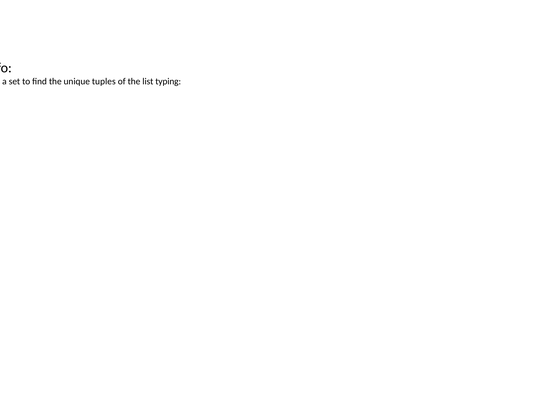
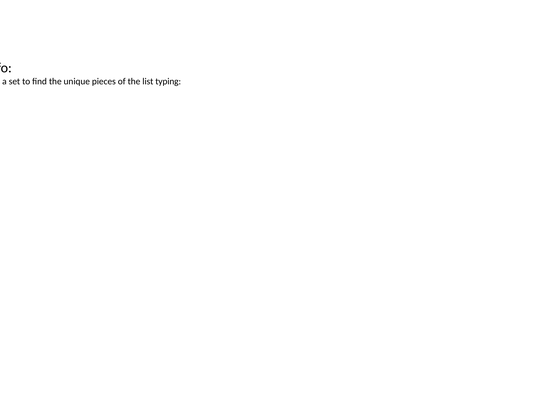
tuples: tuples -> pieces (104, 81)
